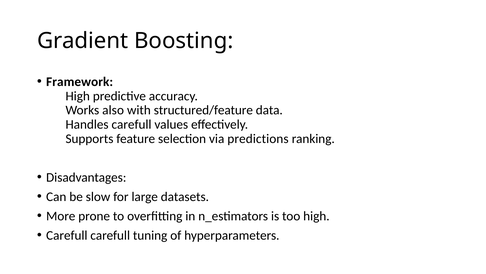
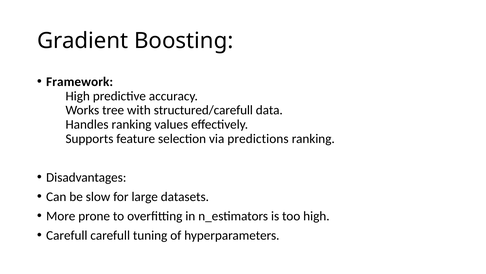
also: also -> tree (113, 110)
structured/feature: structured/feature -> structured/carefull (203, 110)
Handles carefull: carefull -> ranking (131, 124)
